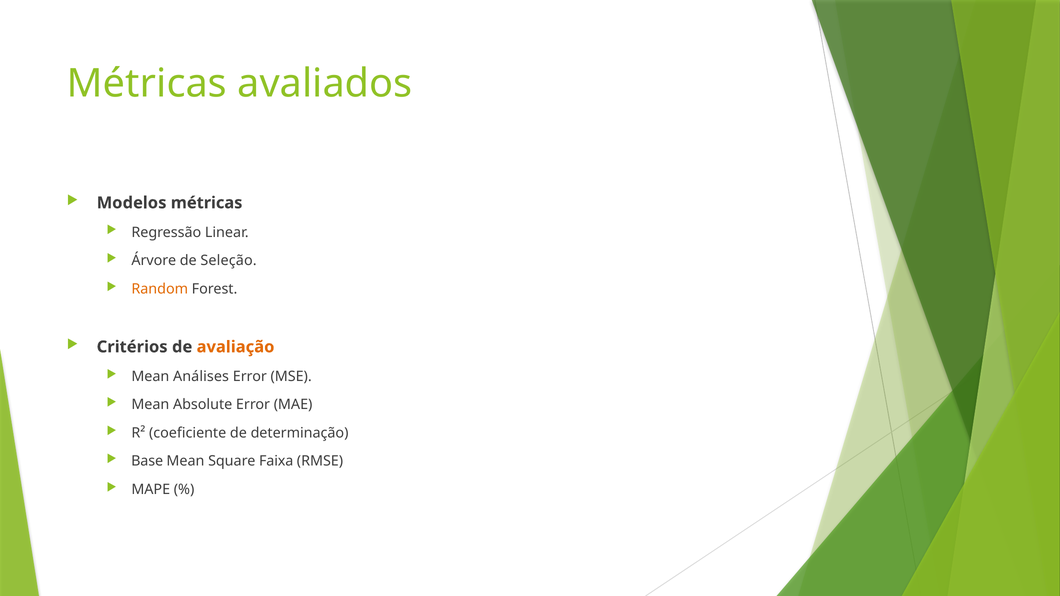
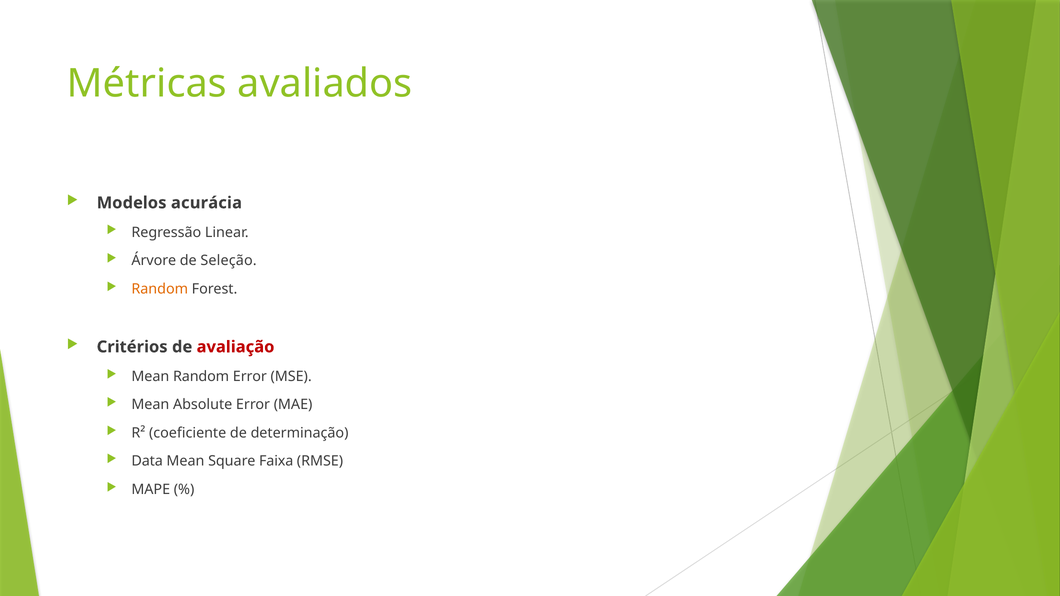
Modelos métricas: métricas -> acurácia (206, 203)
avaliação colour: orange -> red (236, 347)
Mean Análises: Análises -> Random (201, 376)
Base: Base -> Data (147, 461)
